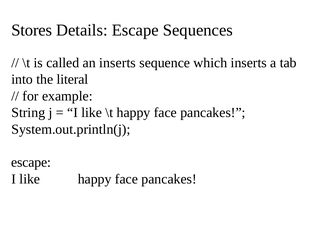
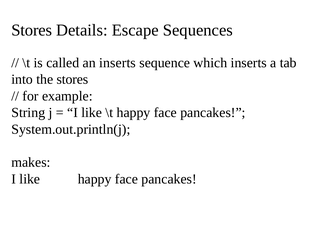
the literal: literal -> stores (72, 79)
escape: escape -> makes (31, 162)
